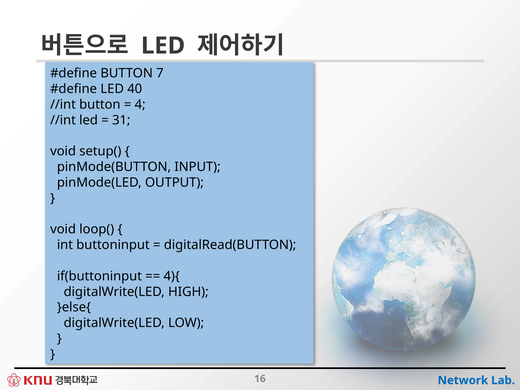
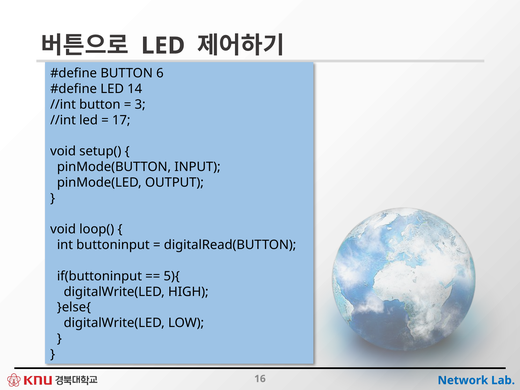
7: 7 -> 6 (160, 73)
40: 40 -> 14 (135, 89)
4: 4 -> 3 (140, 105)
31: 31 -> 17 (121, 120)
4){: 4){ -> 5){ (172, 276)
